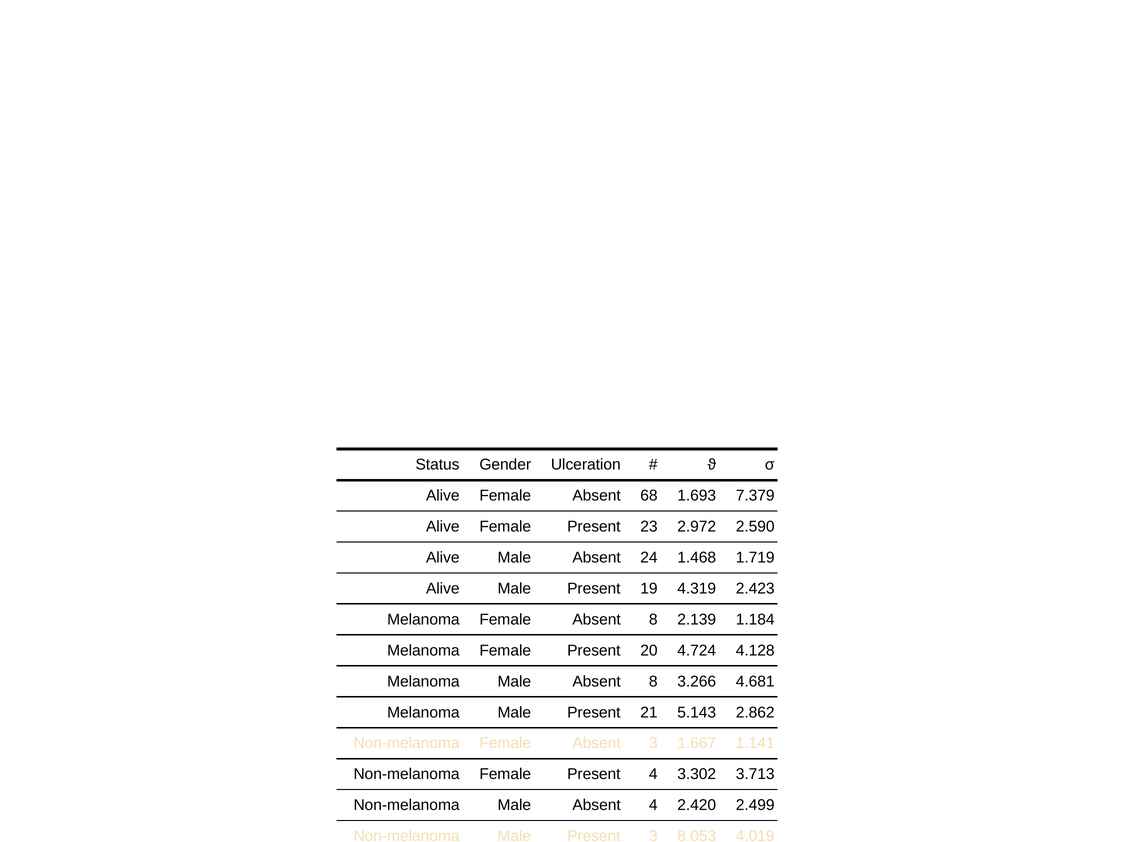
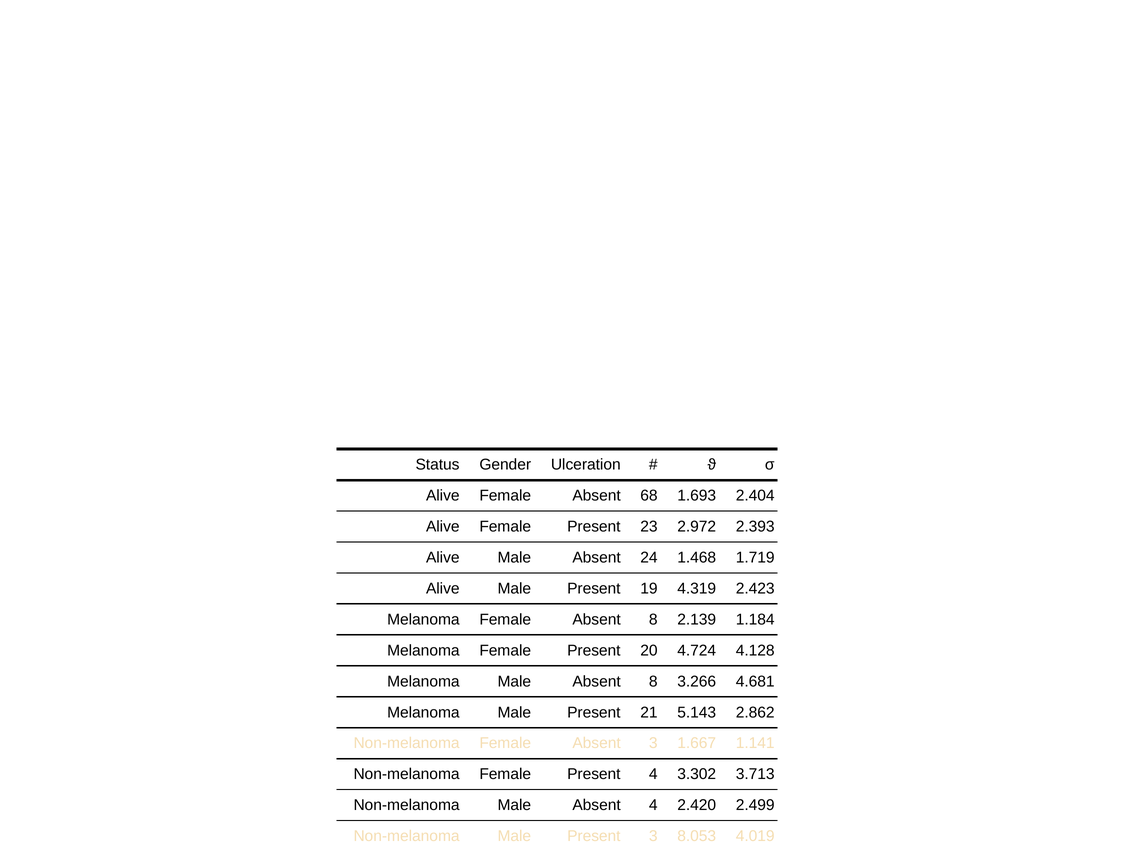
7.379: 7.379 -> 2.404 (755, 496)
2.590: 2.590 -> 2.393 (755, 526)
